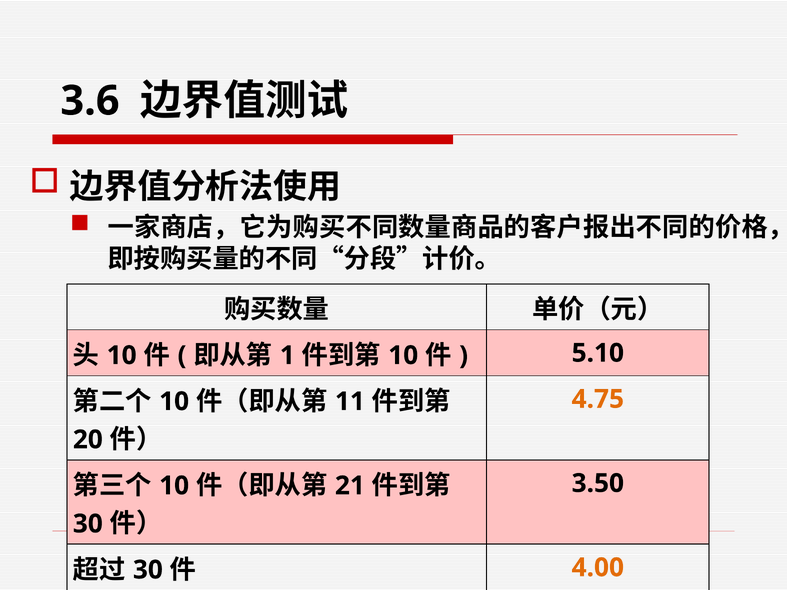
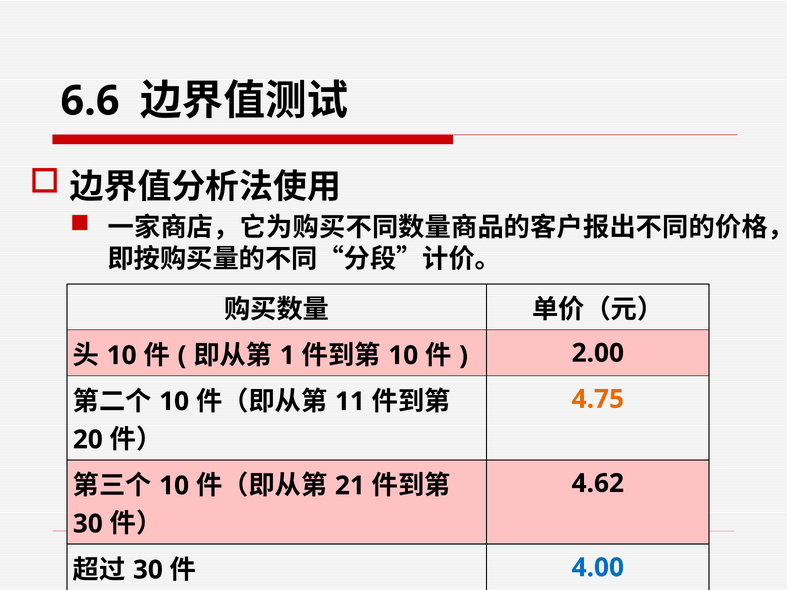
3.6: 3.6 -> 6.6 (90, 101)
5.10: 5.10 -> 2.00 (598, 353)
3.50: 3.50 -> 4.62 (598, 484)
4.00 colour: orange -> blue (598, 568)
